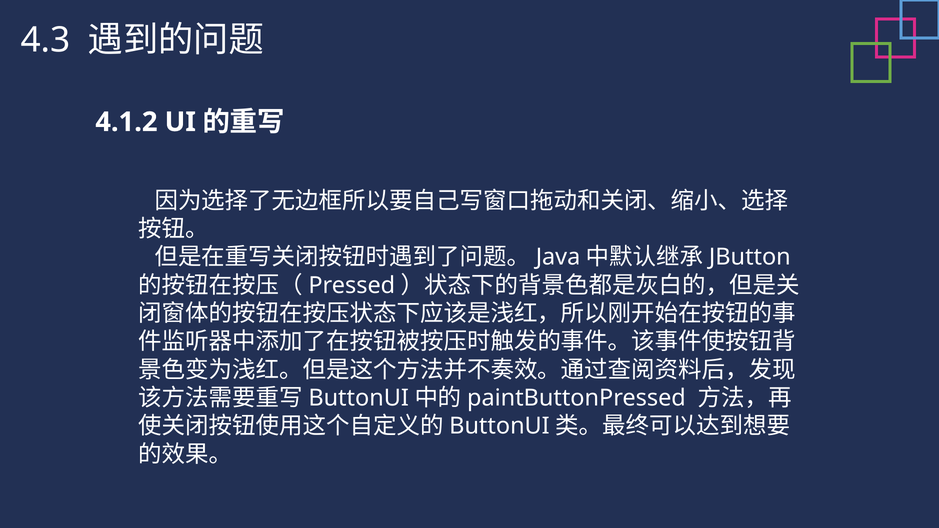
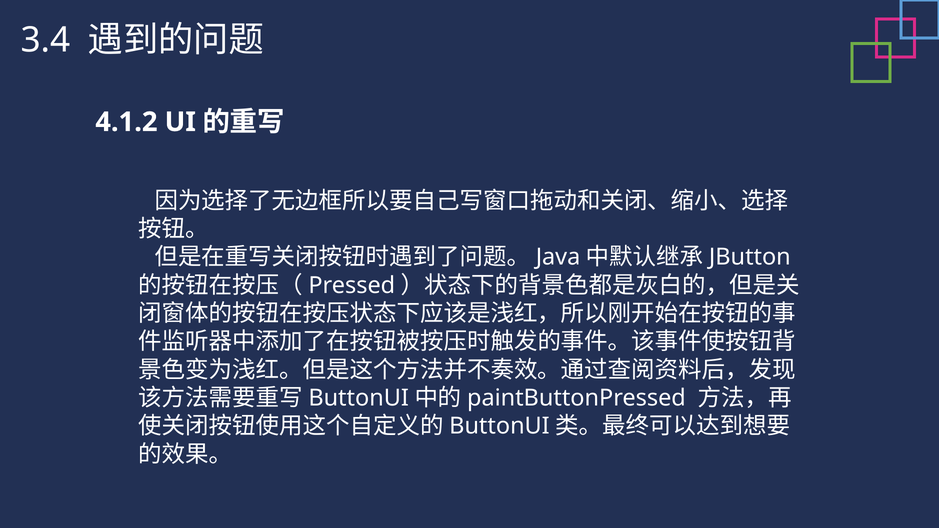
4.3: 4.3 -> 3.4 (45, 40)
